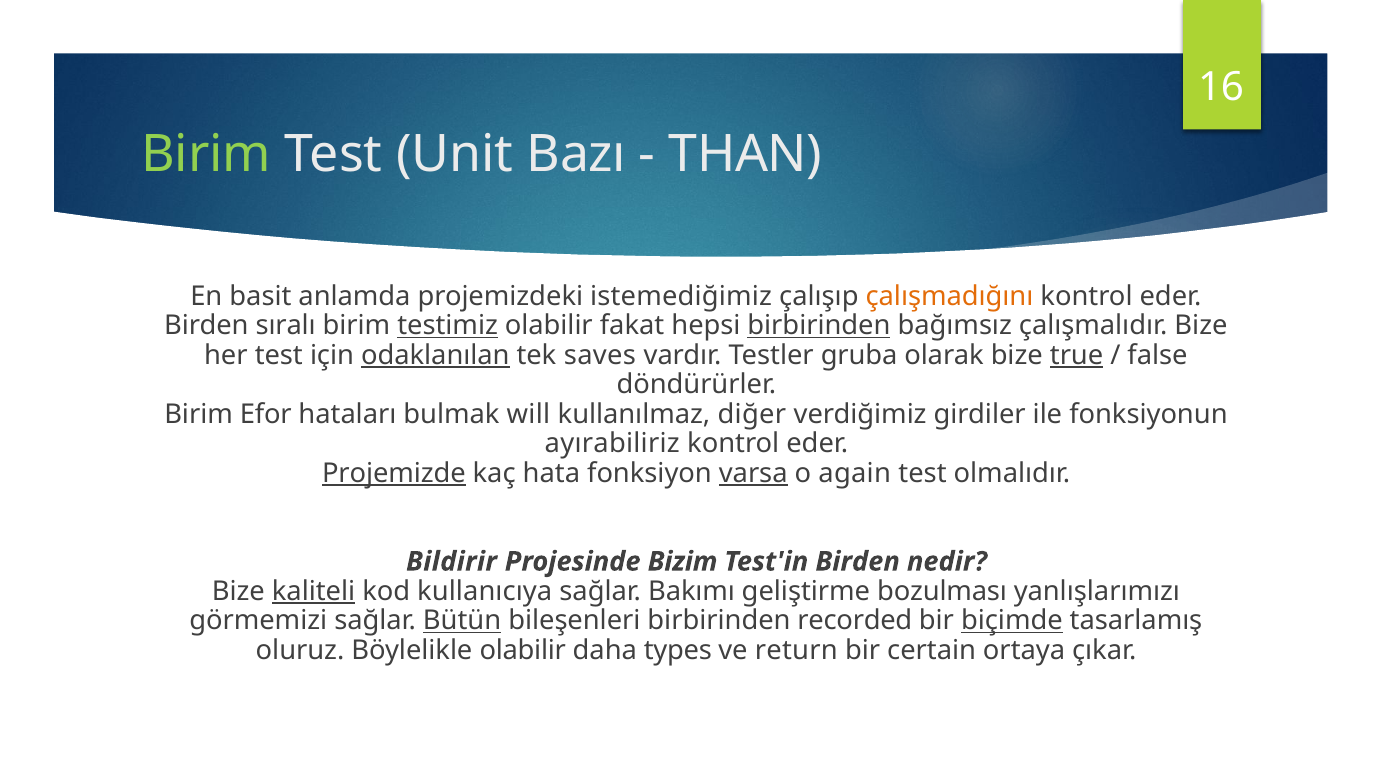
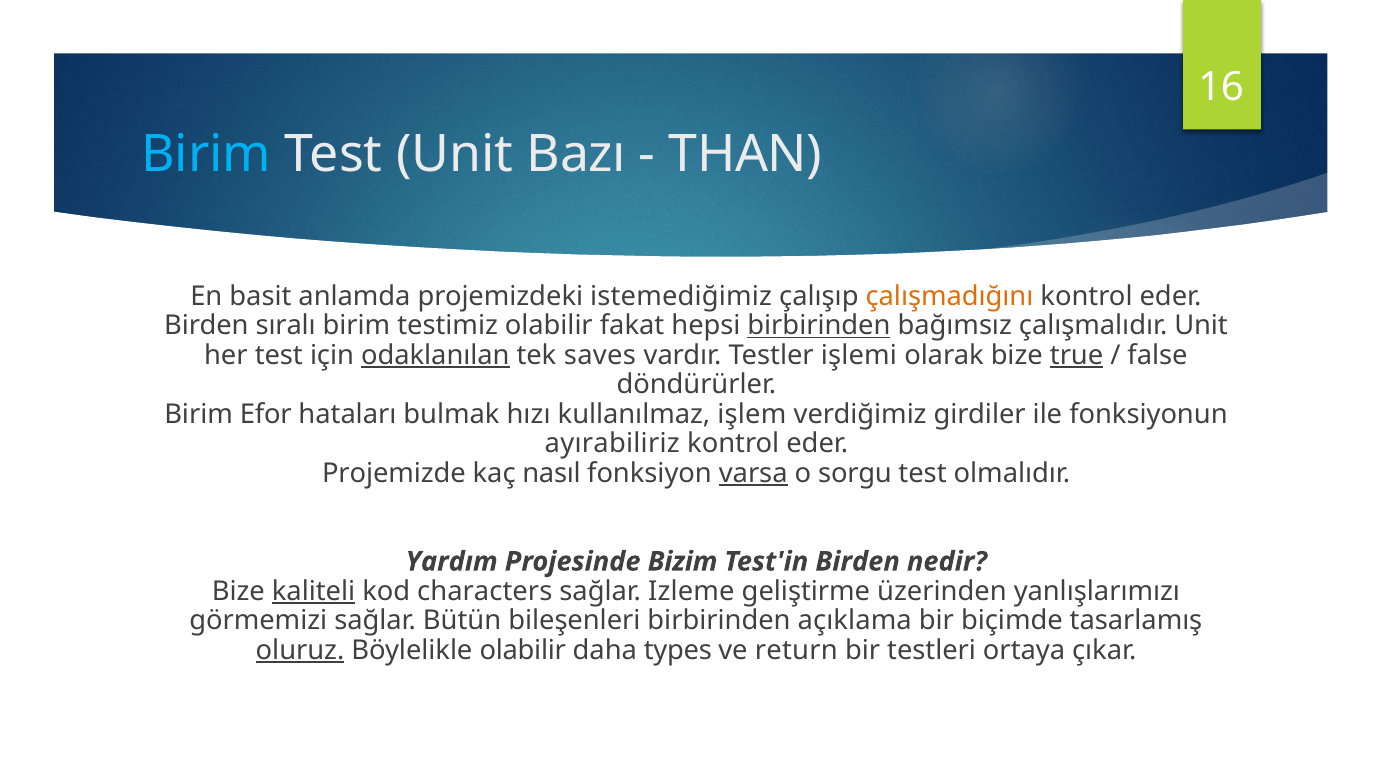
Birim colour: light green -> light blue (206, 154)
testimiz underline: present -> none (448, 326)
çalışmalıdır Bize: Bize -> Unit (1201, 326)
gruba: gruba -> işlemi (859, 355)
will: will -> hızı (529, 415)
diğer: diğer -> işlem (752, 415)
Projemizde underline: present -> none (394, 474)
hata: hata -> nasıl (552, 474)
again: again -> sorgu (855, 474)
Bildirir: Bildirir -> Yardım (452, 562)
kullanıcıya: kullanıcıya -> characters (485, 591)
Bakımı: Bakımı -> Izleme (691, 591)
bozulması: bozulması -> üzerinden (942, 591)
Bütün underline: present -> none (462, 621)
recorded: recorded -> açıklama (855, 621)
biçimde underline: present -> none (1012, 621)
oluruz underline: none -> present (300, 650)
certain: certain -> testleri (932, 650)
